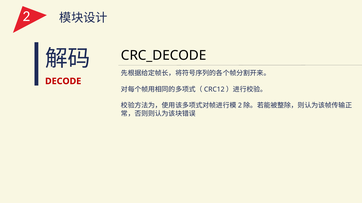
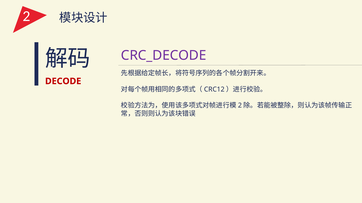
CRC_DECODE colour: black -> purple (164, 56)
